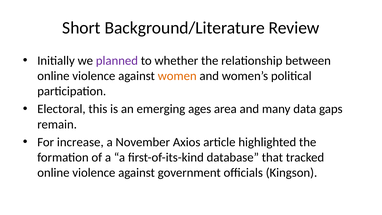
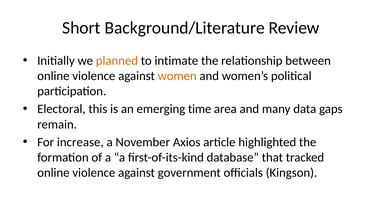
planned colour: purple -> orange (117, 61)
whether: whether -> intimate (176, 61)
ages: ages -> time (200, 109)
